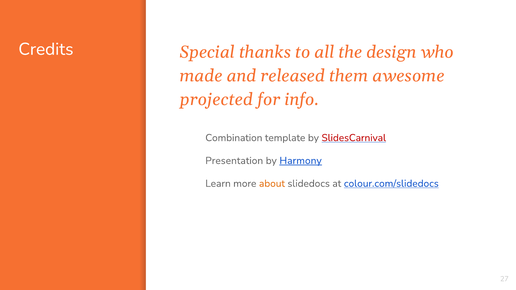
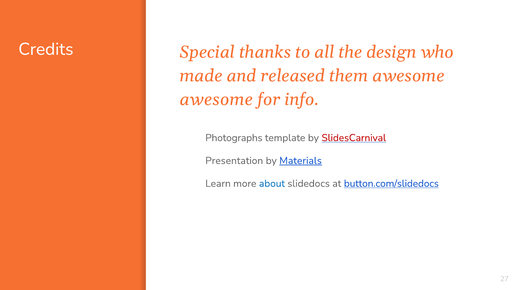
projected: projected -> awesome (216, 100)
Combination: Combination -> Photographs (234, 138)
Harmony: Harmony -> Materials (301, 161)
about colour: orange -> blue (272, 184)
colour.com/slidedocs: colour.com/slidedocs -> button.com/slidedocs (391, 184)
